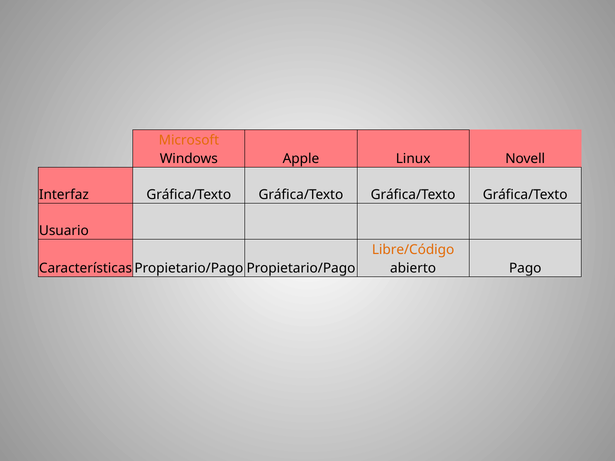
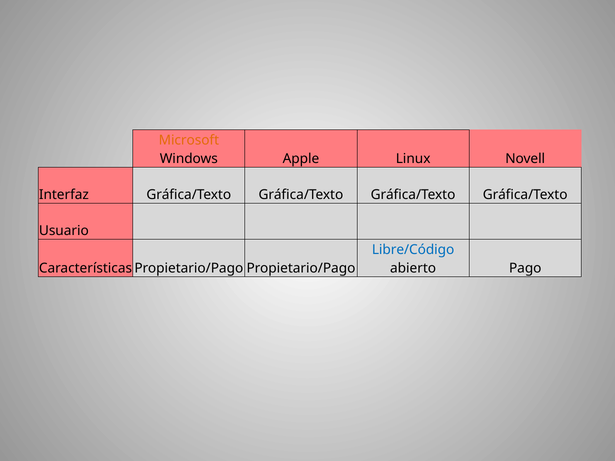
Libre/Código colour: orange -> blue (413, 250)
